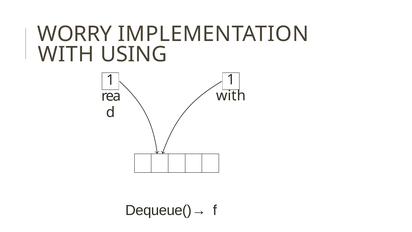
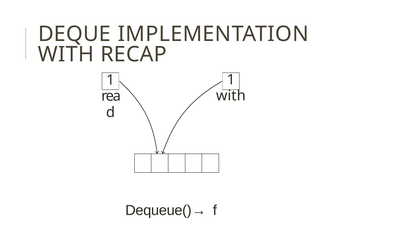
WORRY: WORRY -> DEQUE (74, 34)
USING: USING -> RECAP (134, 55)
